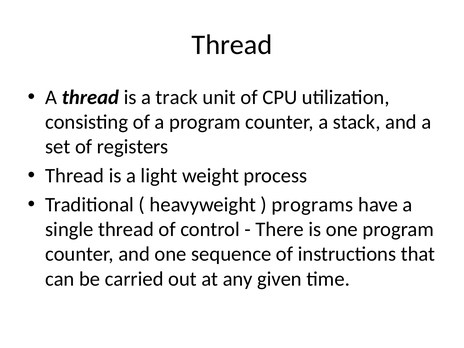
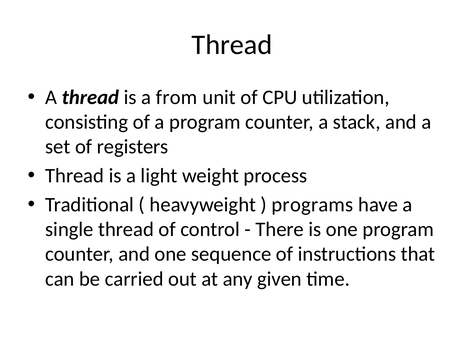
track: track -> from (177, 97)
